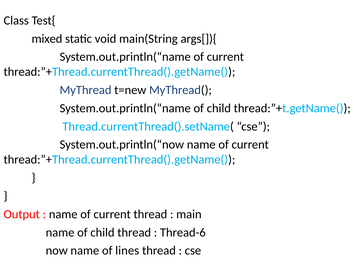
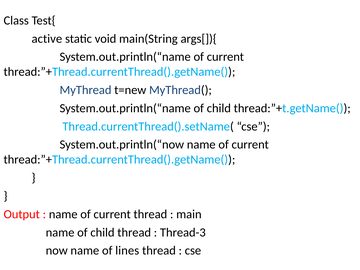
mixed: mixed -> active (47, 39)
Thread-6: Thread-6 -> Thread-3 (183, 232)
